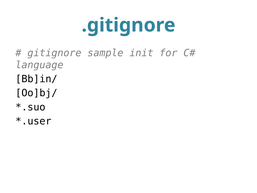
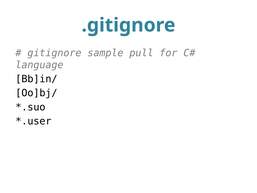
init: init -> pull (142, 53)
